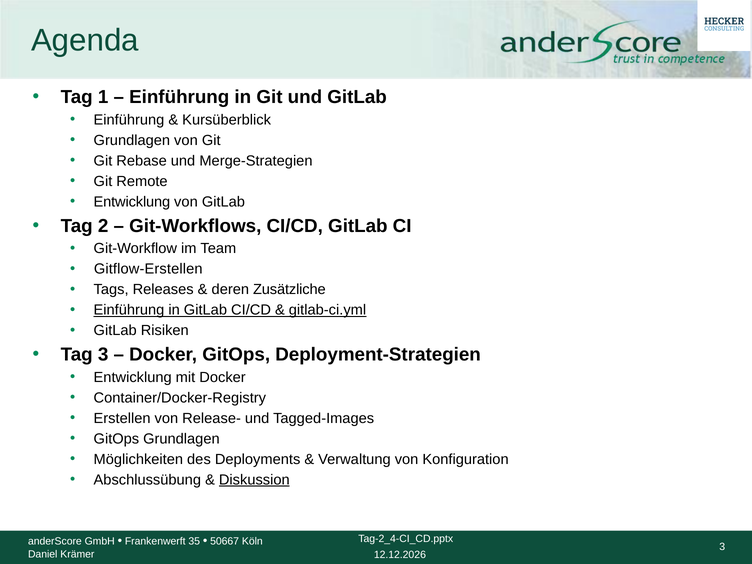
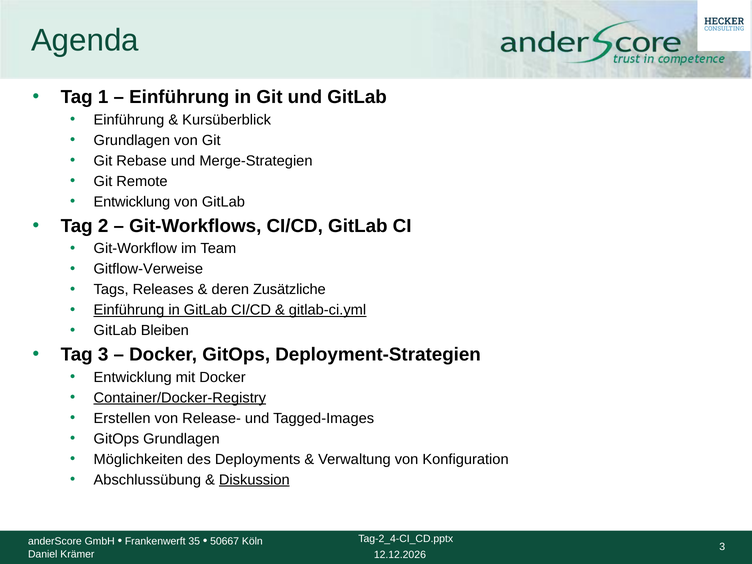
Gitflow-Erstellen: Gitflow-Erstellen -> Gitflow-Verweise (148, 269)
Risiken: Risiken -> Bleiben (165, 330)
Container/Docker-Registry underline: none -> present (180, 398)
